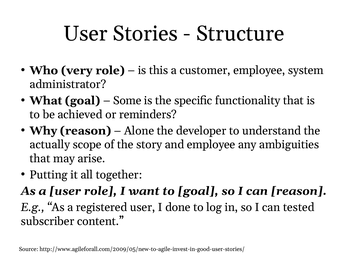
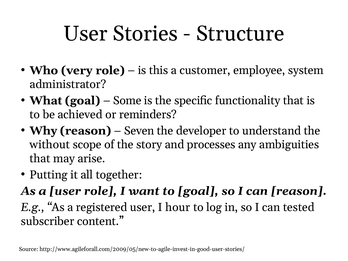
Alone: Alone -> Seven (139, 131)
actually: actually -> without (50, 145)
and employee: employee -> processes (211, 145)
done: done -> hour (178, 207)
